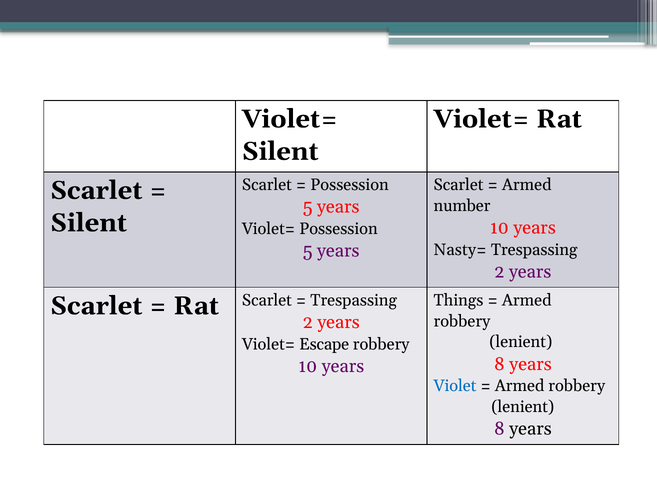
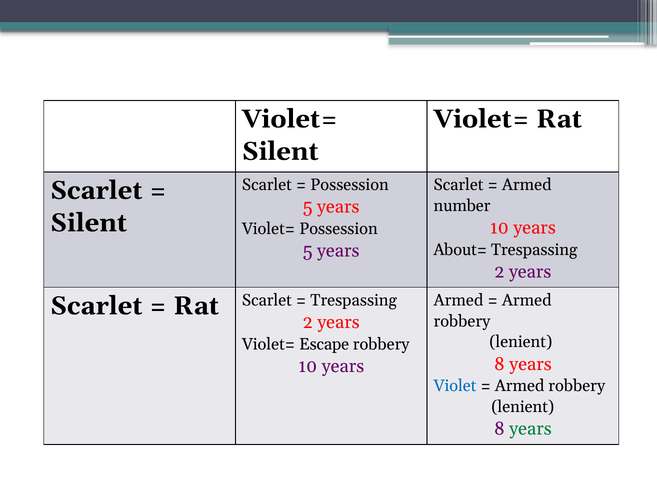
Nasty=: Nasty= -> About= (460, 250)
Things: Things -> Armed (459, 300)
years colour: black -> green (530, 429)
